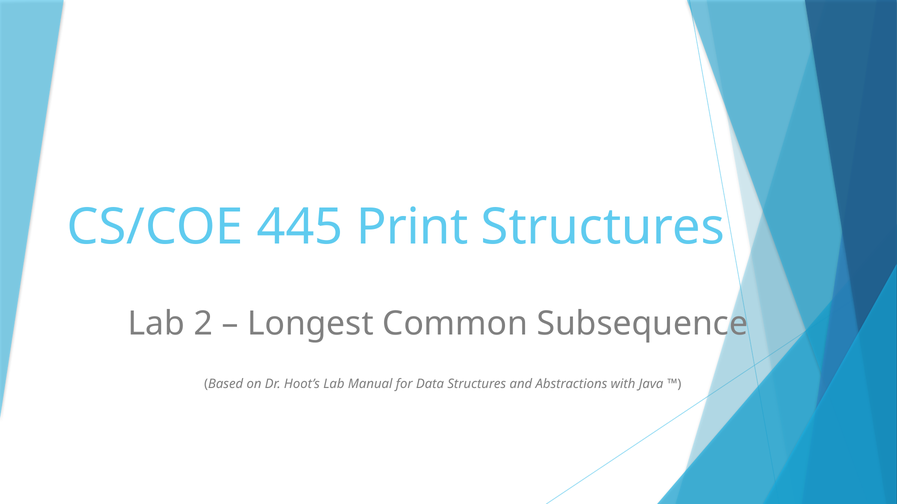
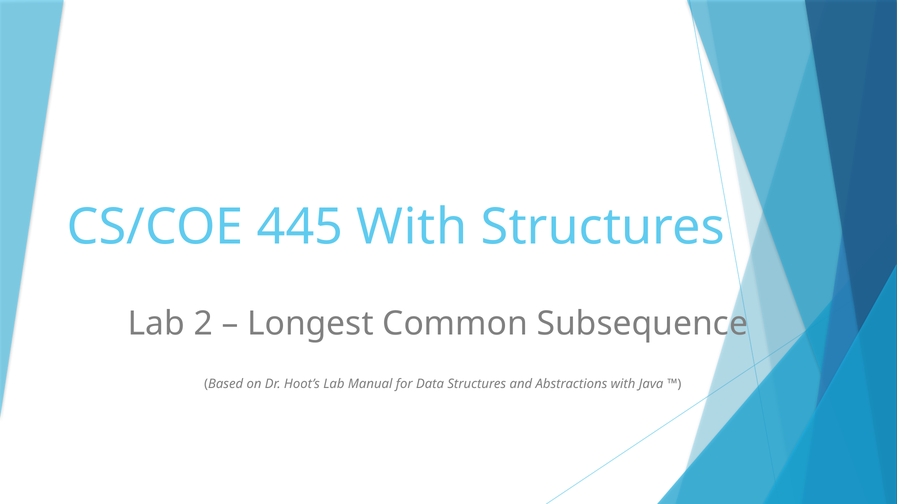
445 Print: Print -> With (412, 227)
